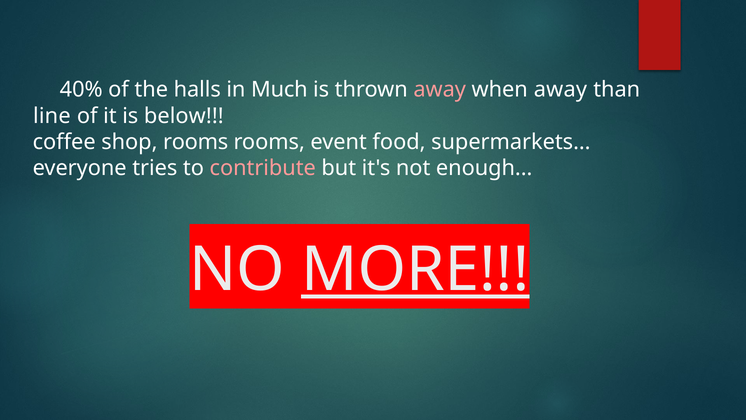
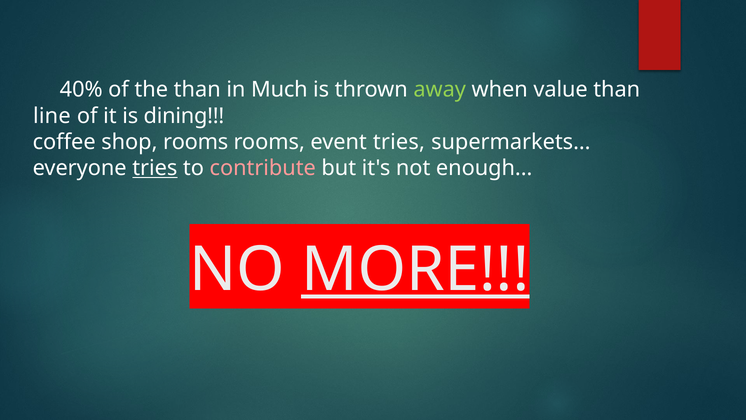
the halls: halls -> than (197, 90)
away colour: pink -> light green (440, 90)
when away: away -> value (561, 90)
below: below -> dining (184, 116)
event food: food -> tries (399, 142)
tries underline: none -> present (155, 168)
